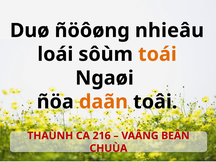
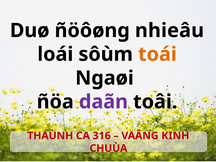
daãn colour: orange -> purple (103, 102)
216: 216 -> 316 (102, 136)
BEÂN: BEÂN -> KINH (175, 136)
